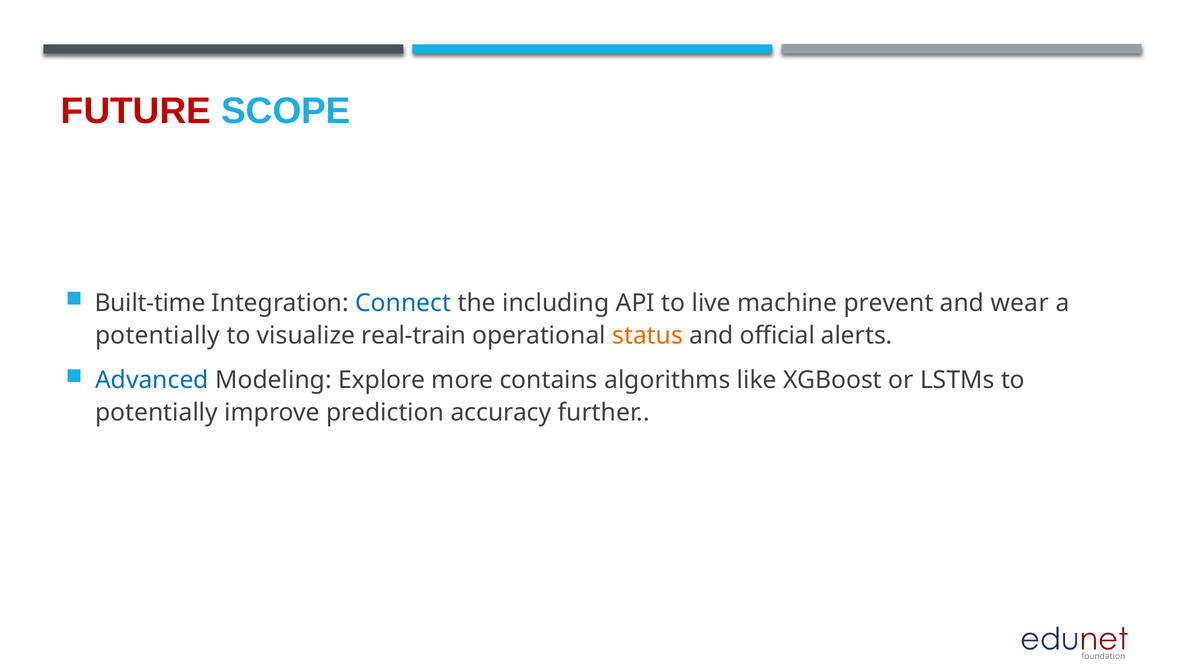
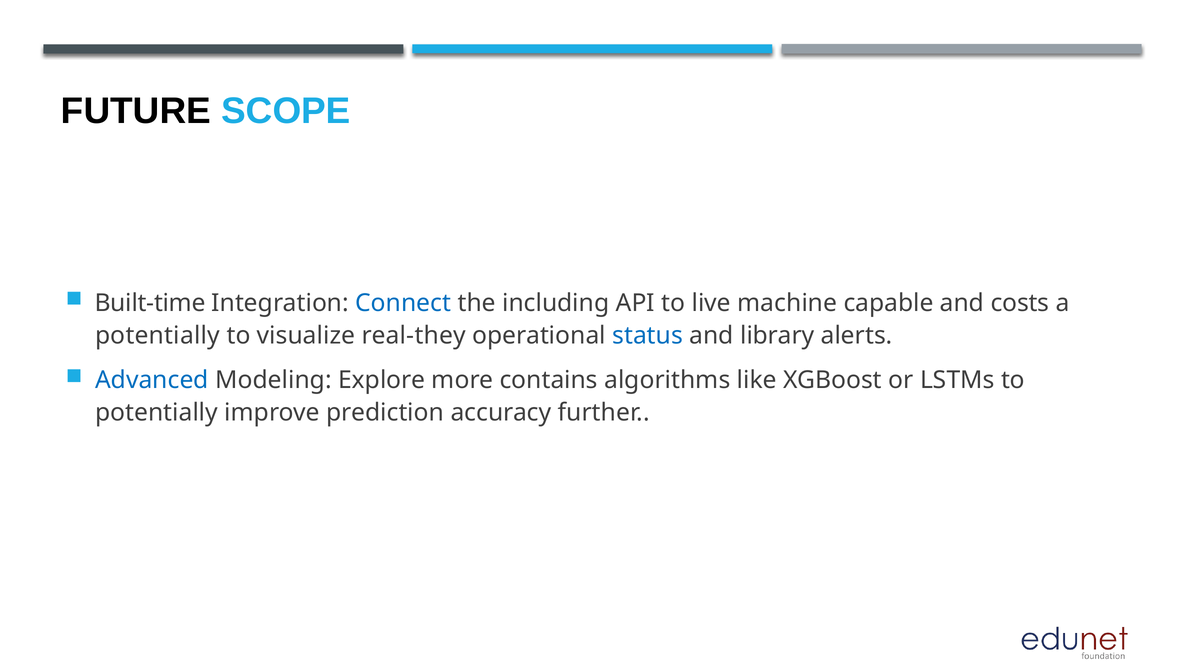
FUTURE colour: red -> black (136, 111)
prevent: prevent -> capable (889, 303)
wear: wear -> costs (1020, 303)
real-train: real-train -> real-they (414, 336)
status colour: orange -> blue (648, 336)
official: official -> library (777, 336)
